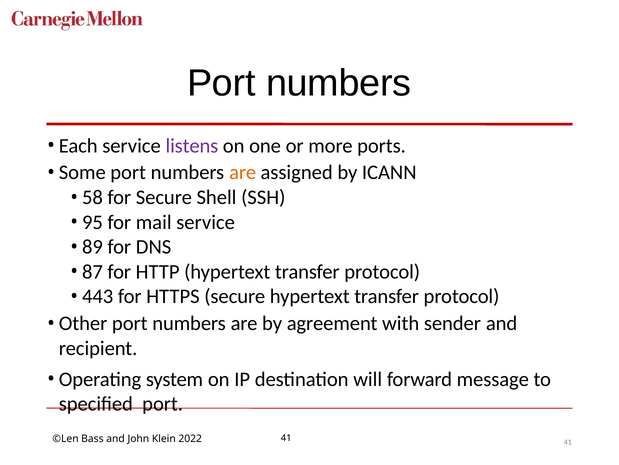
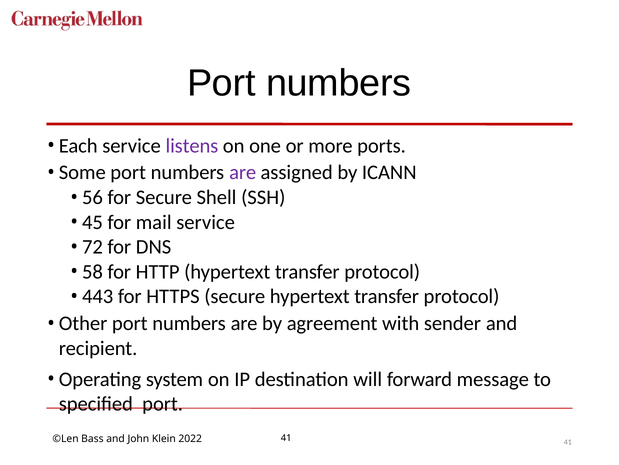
are colour: orange -> purple (243, 172)
58: 58 -> 56 (92, 197)
95: 95 -> 45 (92, 222)
89: 89 -> 72 (92, 247)
87: 87 -> 58 (92, 271)
